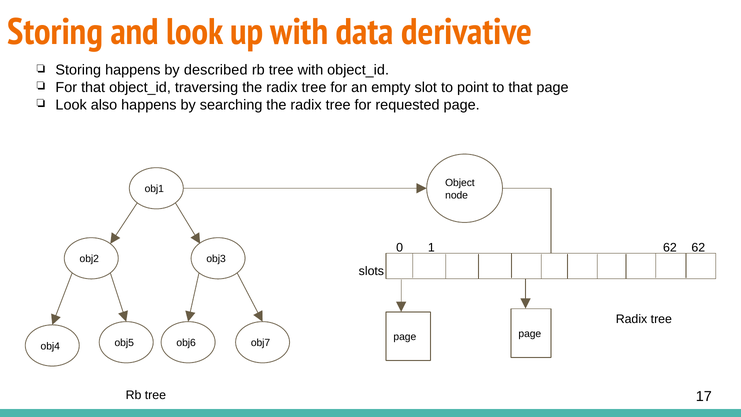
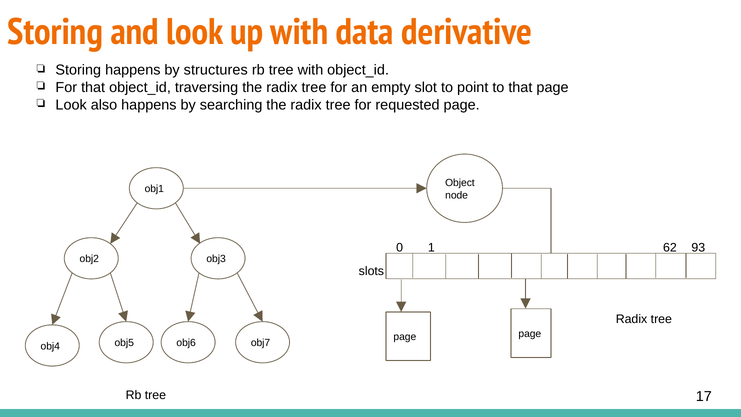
described: described -> structures (216, 70)
1 62: 62 -> 93 (698, 247)
